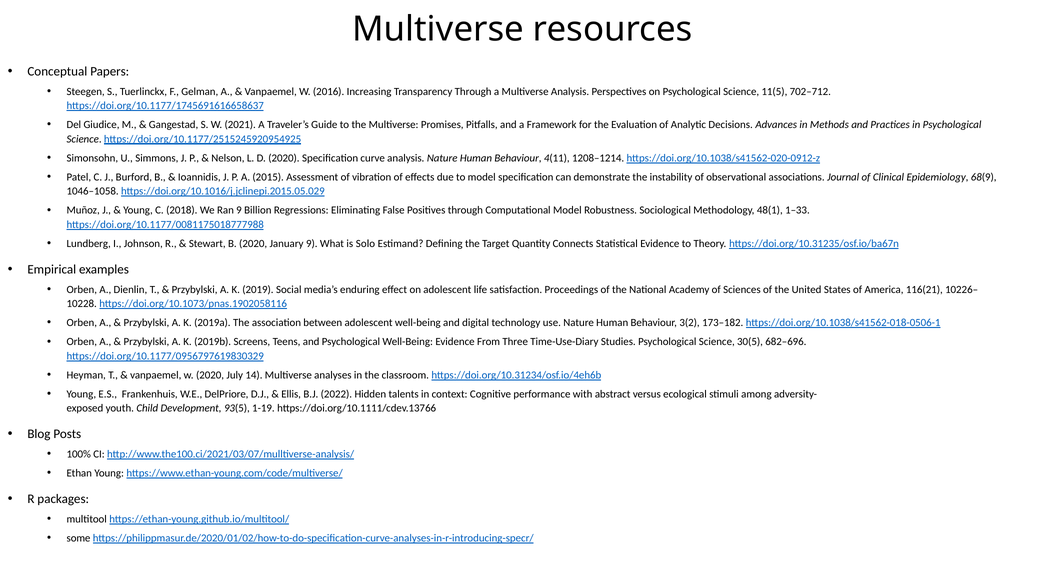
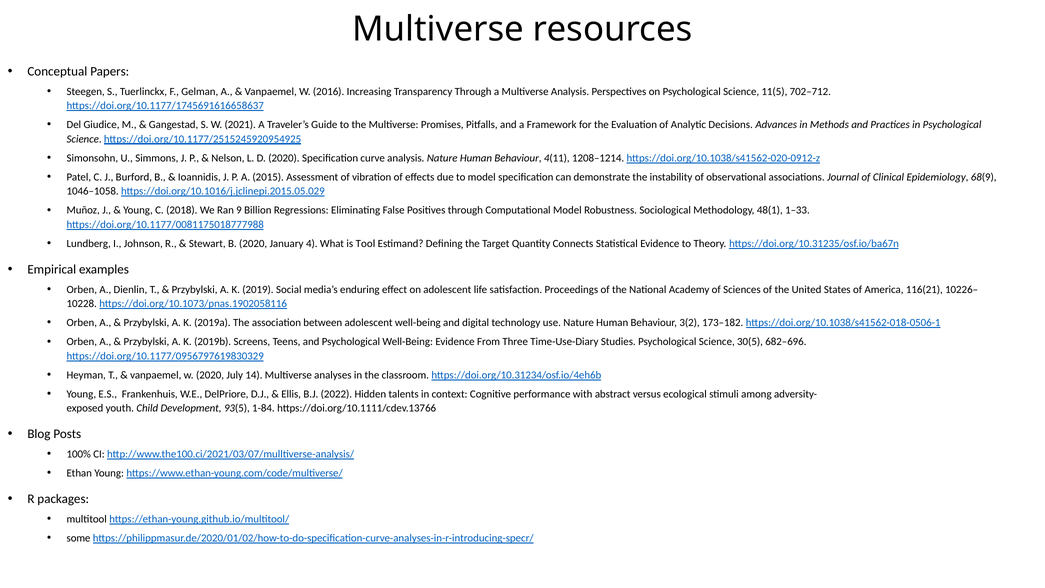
January 9: 9 -> 4 (312, 244)
Solo: Solo -> Tool (365, 244)
1-19: 1-19 -> 1-84 (263, 408)
